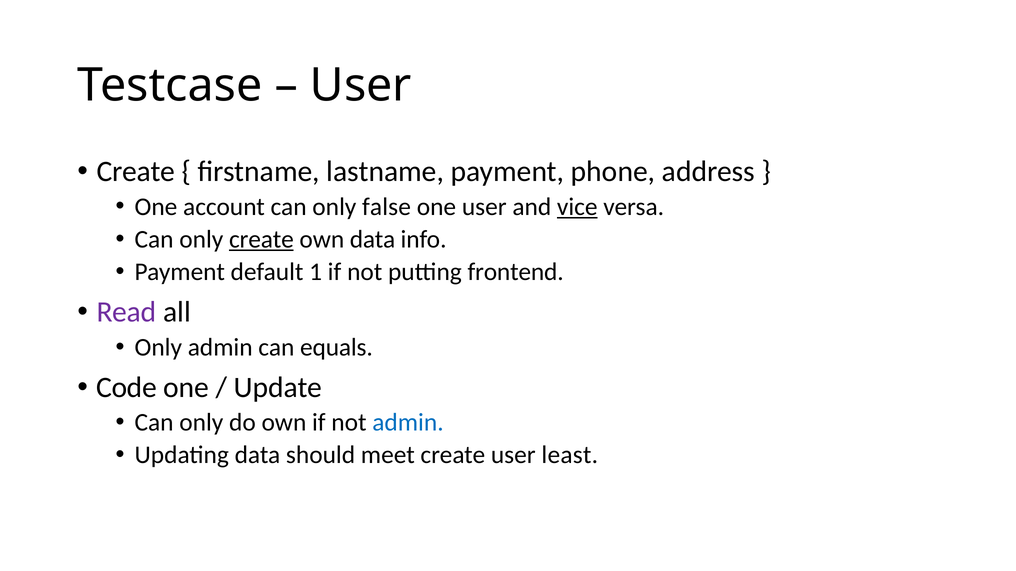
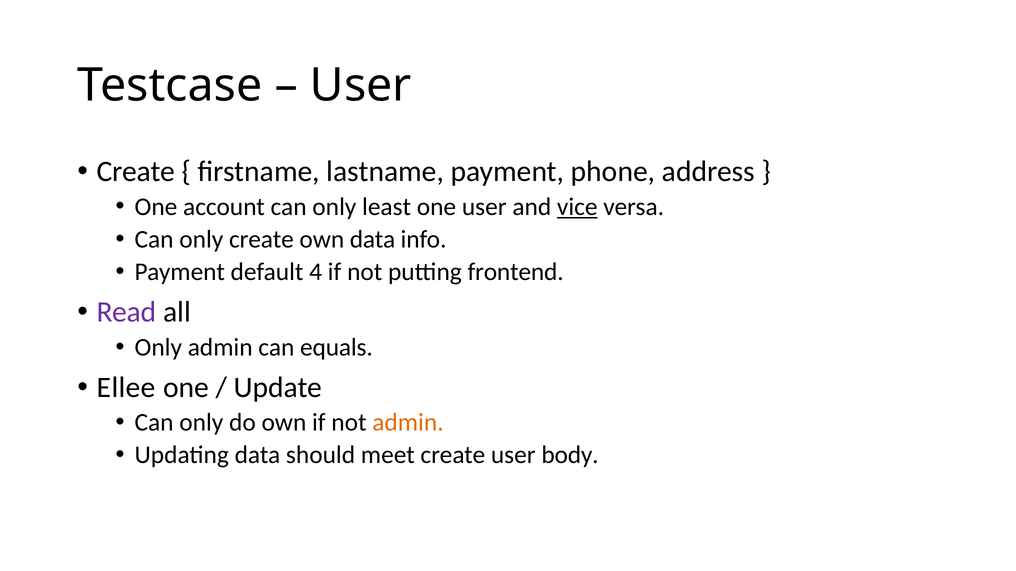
false: false -> least (387, 207)
create underline: present -> none (261, 240)
1: 1 -> 4 (316, 272)
Code: Code -> Ellee (126, 388)
admin colour: blue -> orange (408, 423)
least: least -> body (570, 456)
